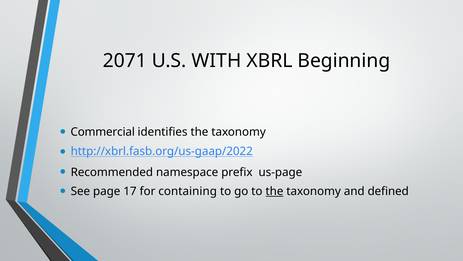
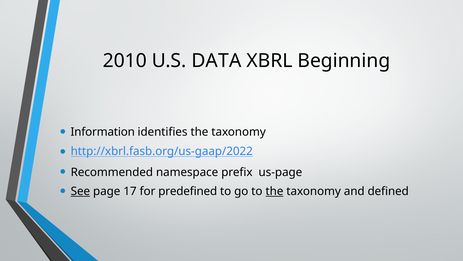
2071: 2071 -> 2010 (125, 61)
WITH: WITH -> DATA (216, 61)
Commercial: Commercial -> Information (103, 132)
See underline: none -> present (80, 191)
containing: containing -> predefined (188, 191)
